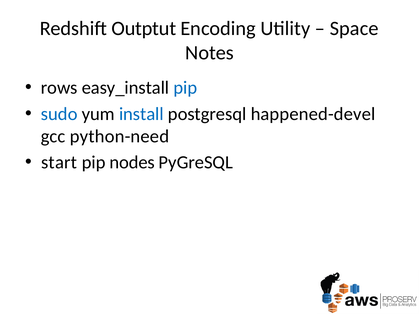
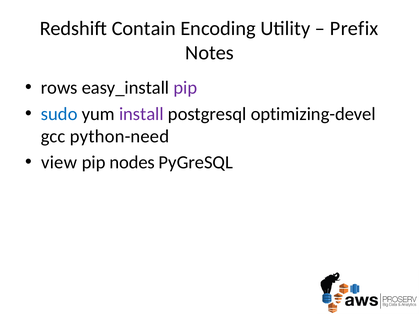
Outptut: Outptut -> Contain (144, 28)
Space: Space -> Prefix (354, 28)
pip colour: blue -> purple (185, 88)
install colour: blue -> purple (141, 114)
happened-devel: happened-devel -> optimizing-devel (313, 114)
start: start -> view (59, 162)
